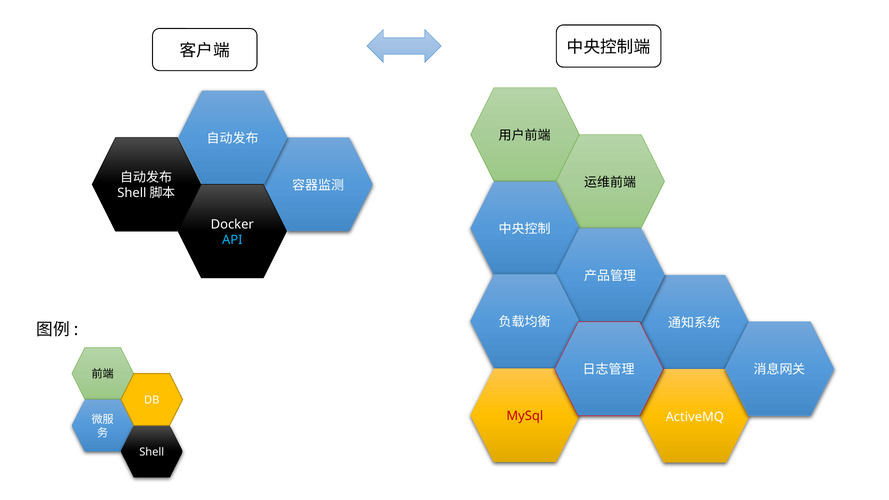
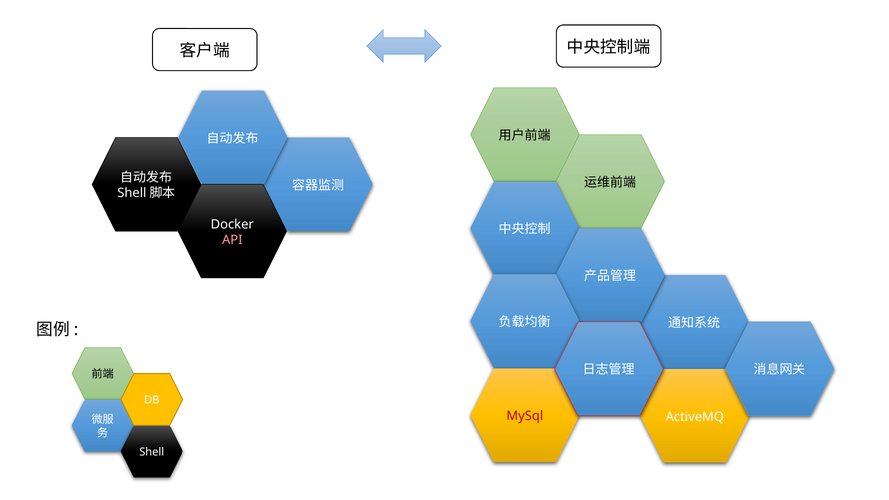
API colour: light blue -> pink (232, 240)
